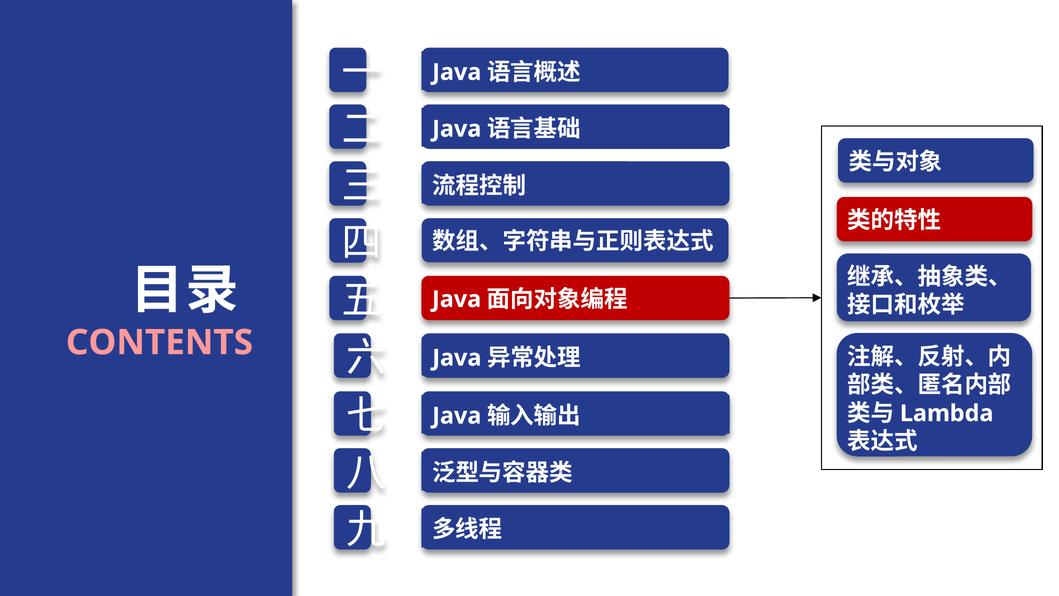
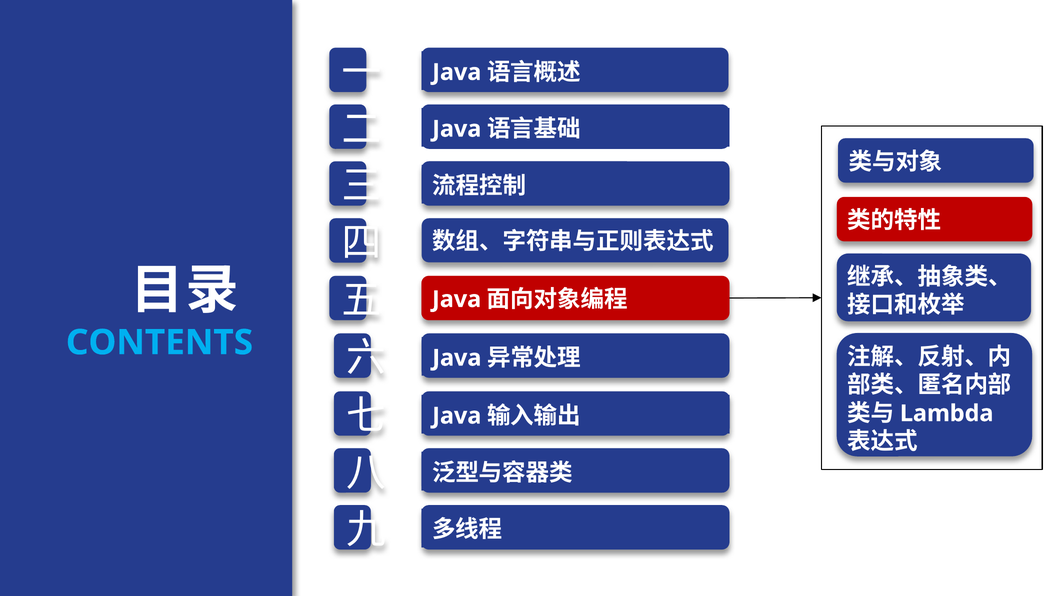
CONTENTS colour: pink -> light blue (159, 342)
